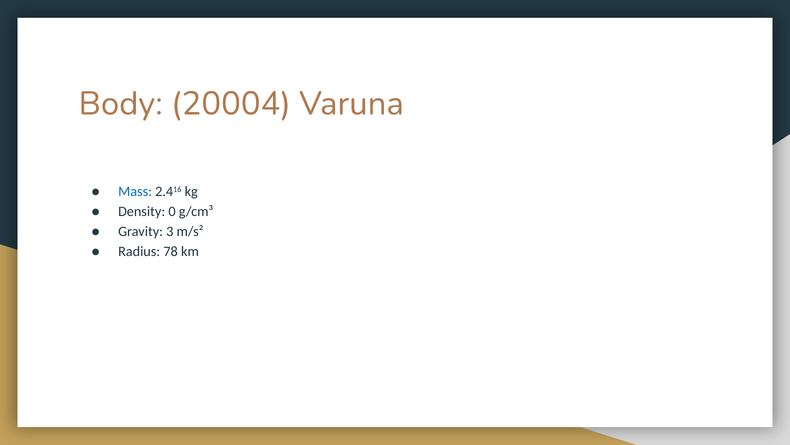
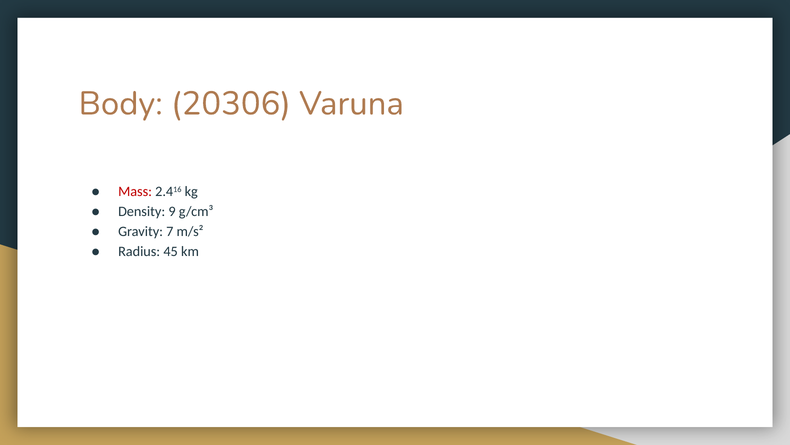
20004: 20004 -> 20306 (231, 103)
Mass colour: blue -> red (135, 191)
0: 0 -> 9 (172, 211)
3: 3 -> 7 (170, 231)
78: 78 -> 45 (171, 251)
